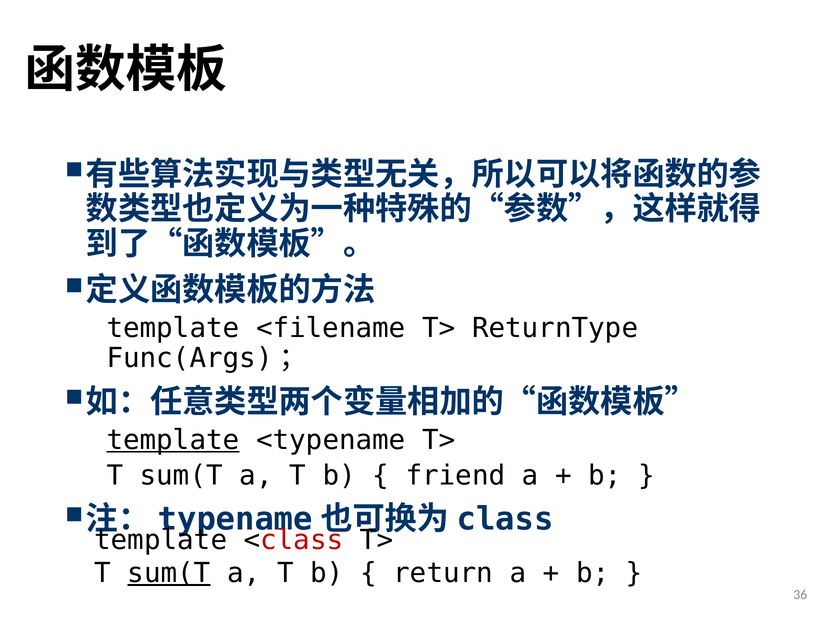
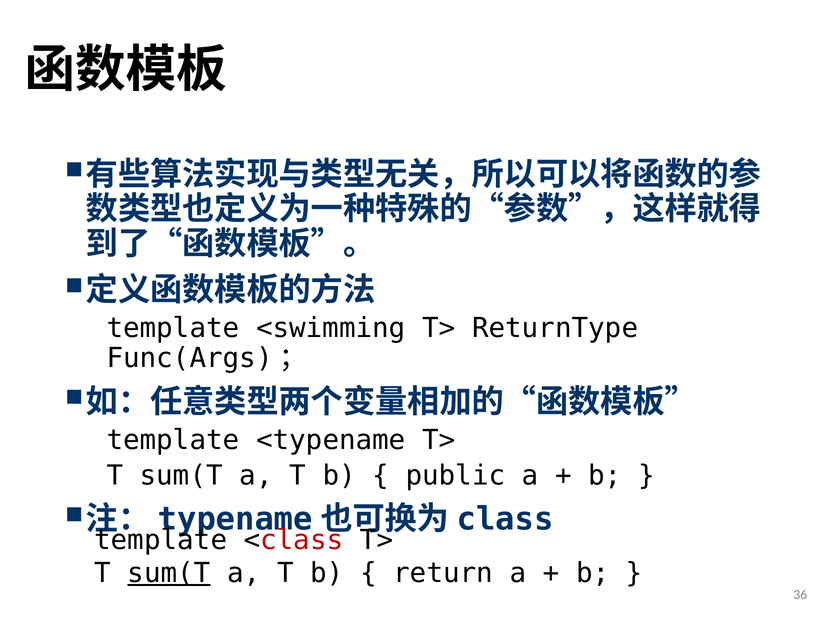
<filename: <filename -> <swimming (331, 328)
template underline: present -> none (173, 440)
friend: friend -> public (455, 475)
